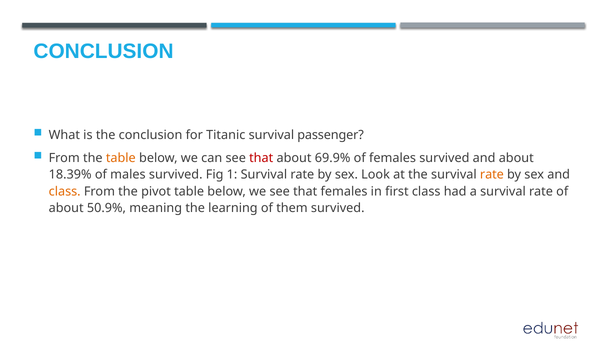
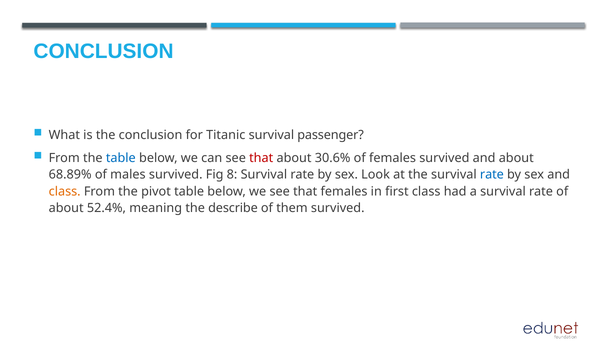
table colour: orange -> blue (121, 158)
69.9%: 69.9% -> 30.6% (333, 158)
18.39%: 18.39% -> 68.89% (70, 174)
1: 1 -> 8 (232, 174)
rate colour: orange -> blue (492, 174)
50.9%: 50.9% -> 52.4% (106, 208)
learning: learning -> describe (233, 208)
